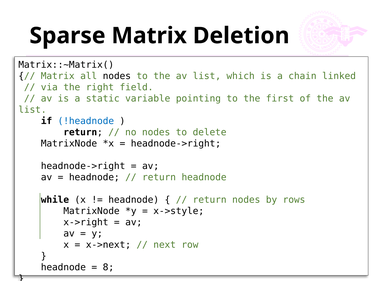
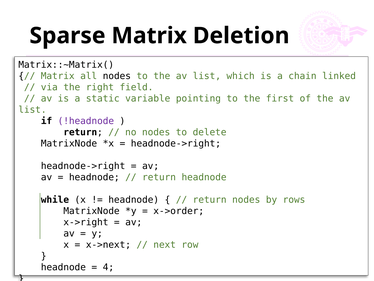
!headnode colour: blue -> purple (86, 121)
x->style: x->style -> x->order (179, 211)
8: 8 -> 4 (108, 267)
